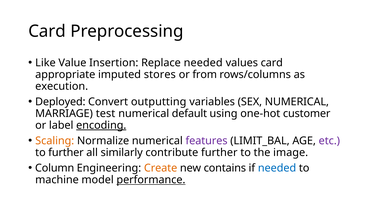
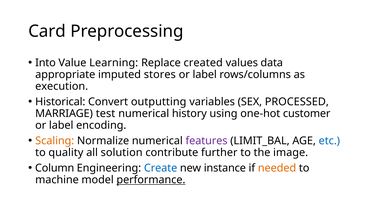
Like: Like -> Into (46, 63)
Insertion: Insertion -> Learning (114, 63)
Replace needed: needed -> created (203, 63)
values card: card -> data (272, 63)
from: from -> label (205, 74)
Deployed: Deployed -> Historical (60, 102)
SEX NUMERICAL: NUMERICAL -> PROCESSED (297, 102)
default: default -> history (189, 113)
encoding underline: present -> none (101, 125)
etc colour: purple -> blue (329, 141)
to further: further -> quality (66, 152)
similarly: similarly -> solution (122, 152)
Create colour: orange -> blue (161, 168)
contains: contains -> instance (225, 168)
needed colour: blue -> orange (277, 168)
